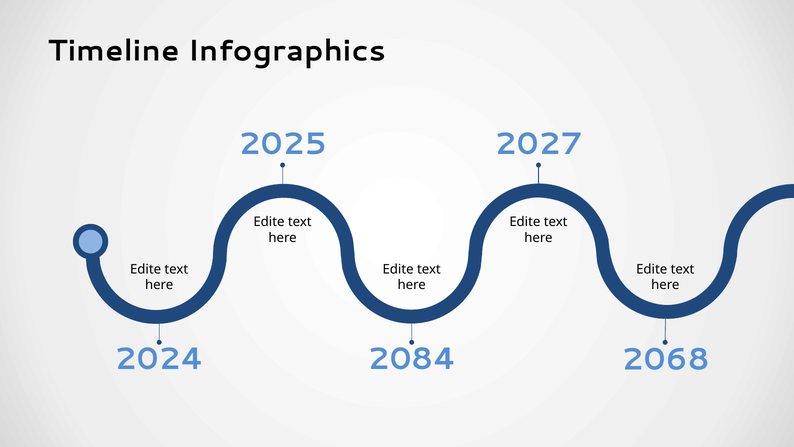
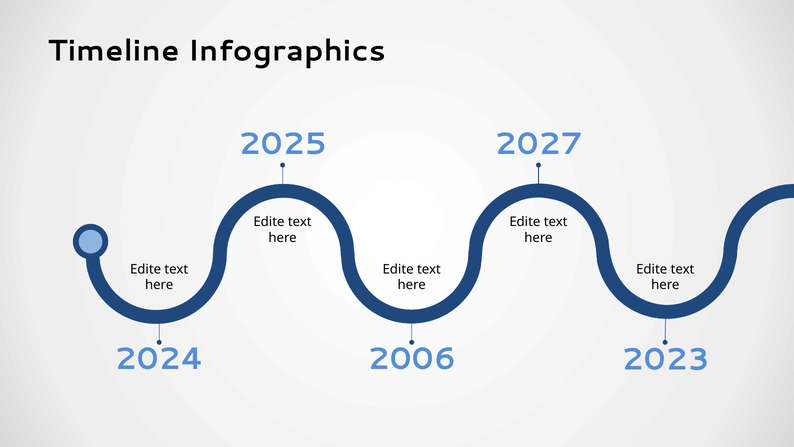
2084: 2084 -> 2006 (412, 359)
2068: 2068 -> 2023 (666, 359)
